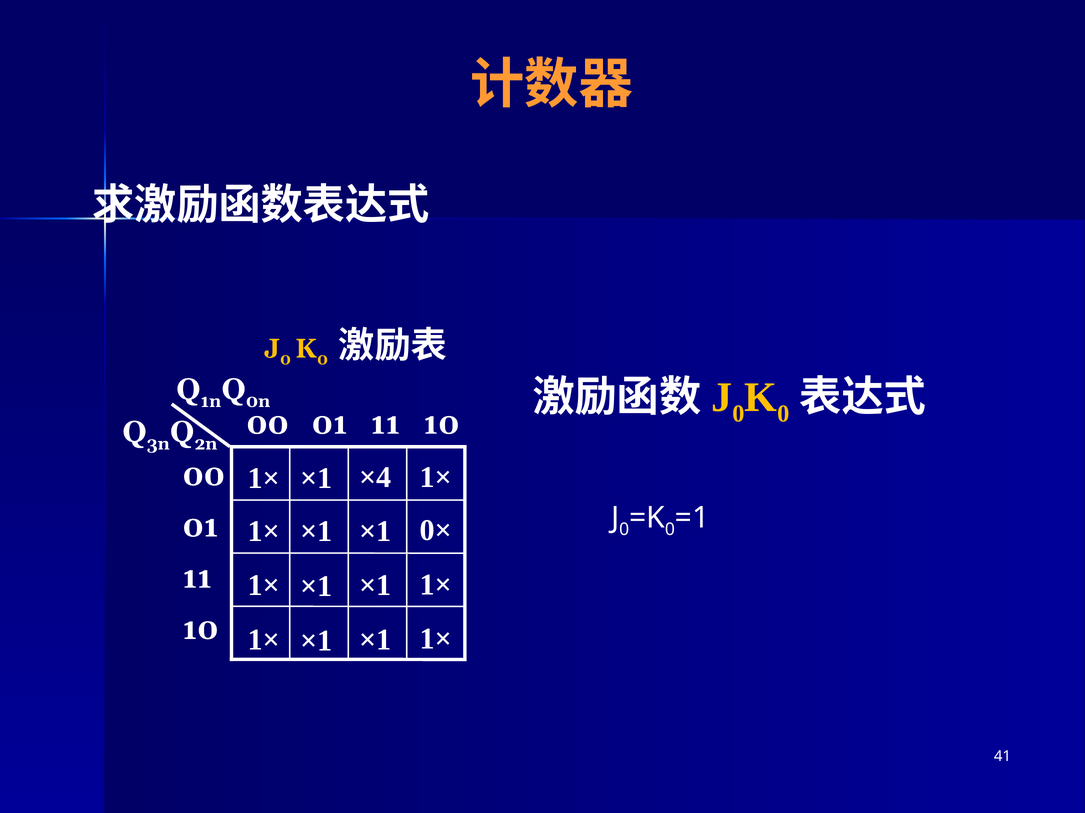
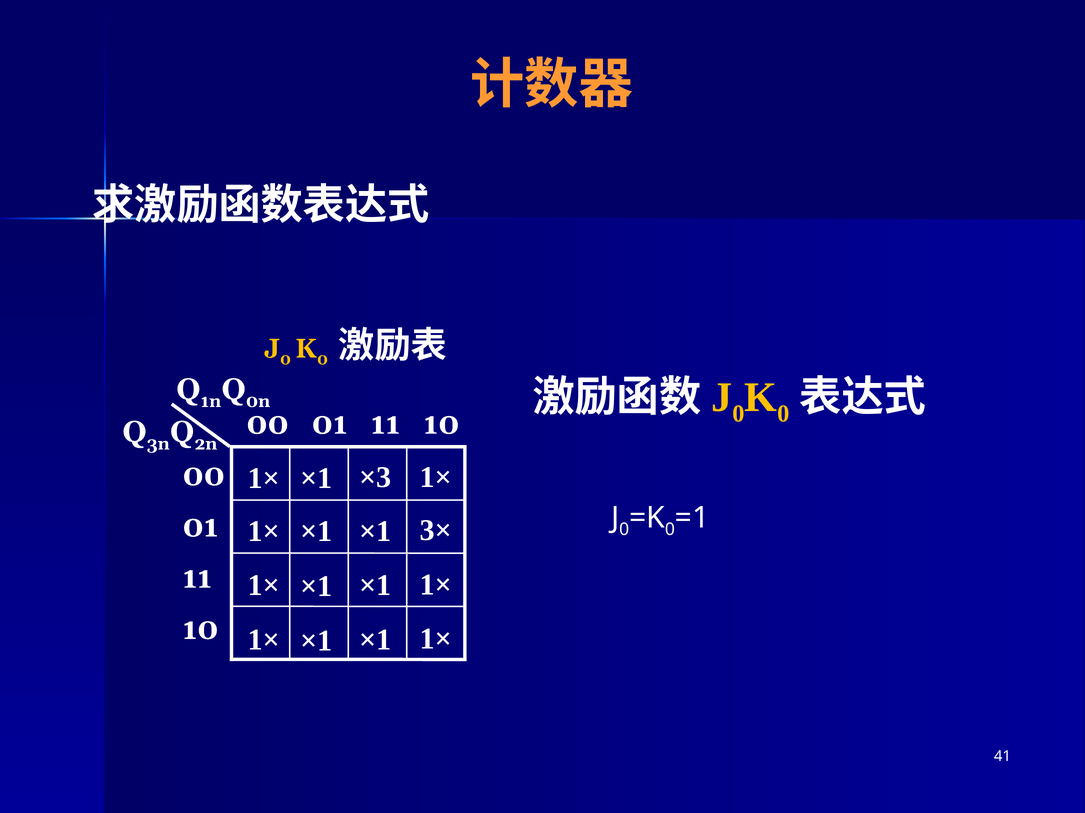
×4: ×4 -> ×3 (375, 478)
0×: 0× -> 3× (436, 531)
